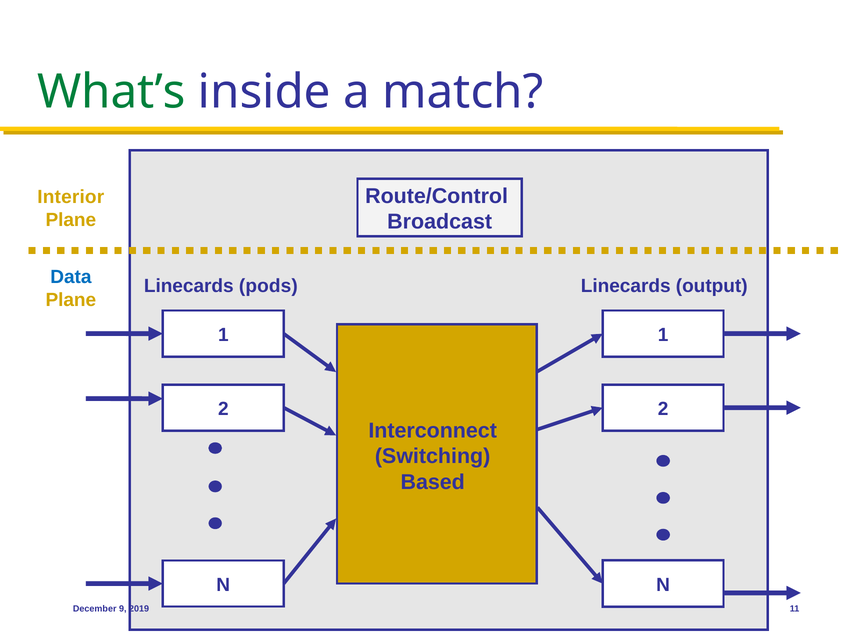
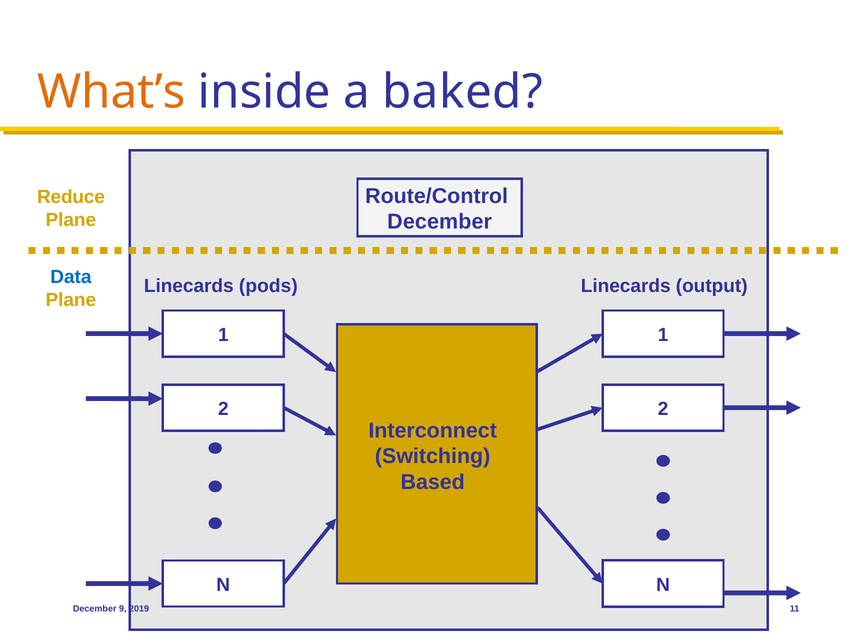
What’s colour: green -> orange (111, 92)
match: match -> baked (463, 92)
Interior: Interior -> Reduce (71, 197)
Broadcast: Broadcast -> December (440, 222)
